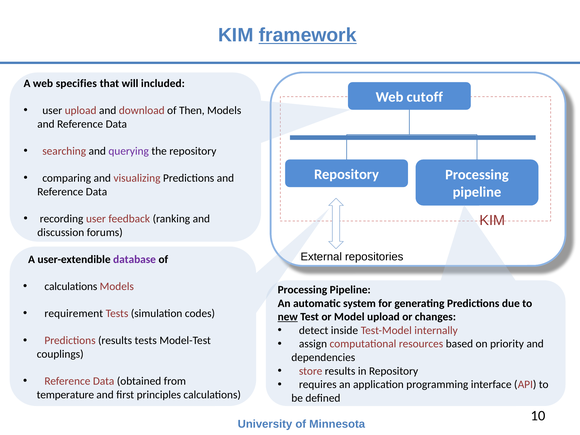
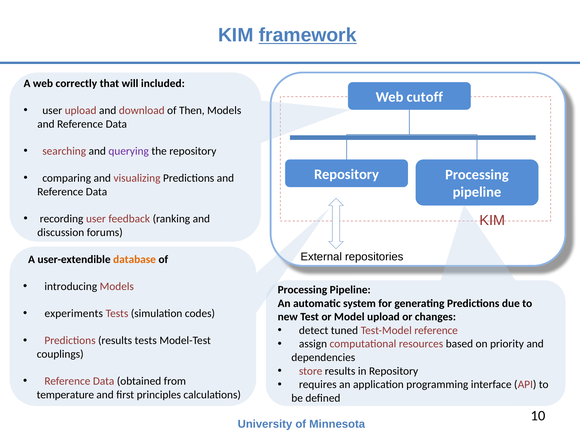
specifies: specifies -> correctly (76, 83)
database colour: purple -> orange (135, 259)
calculations: calculations -> introducing (71, 286)
requirement: requirement -> experiments (74, 313)
new underline: present -> none (288, 317)
inside: inside -> tuned (344, 330)
Test-Model internally: internally -> reference (436, 330)
